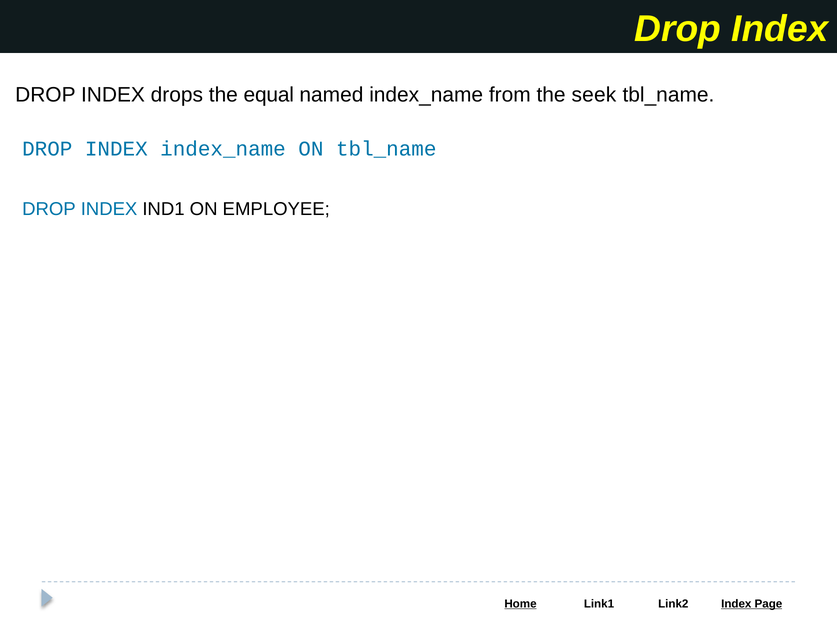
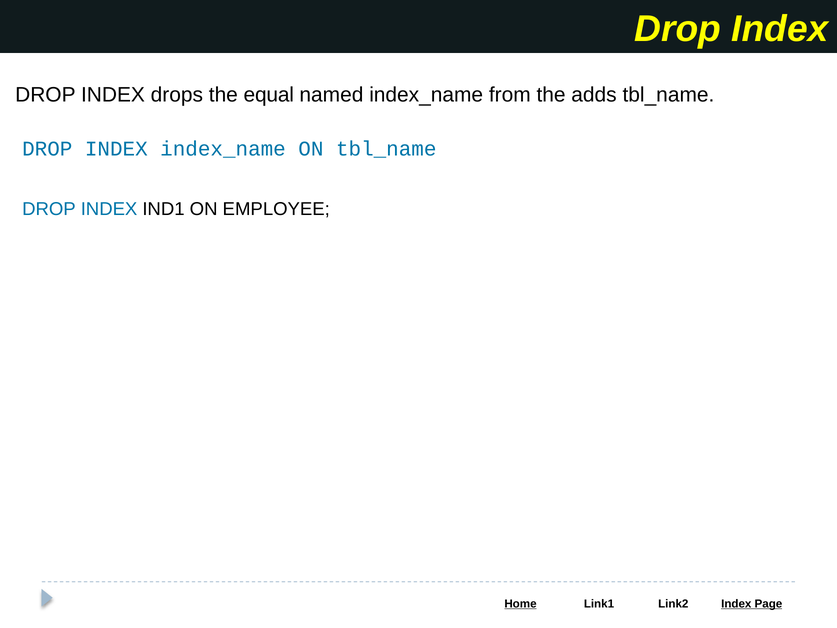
seek: seek -> adds (594, 95)
